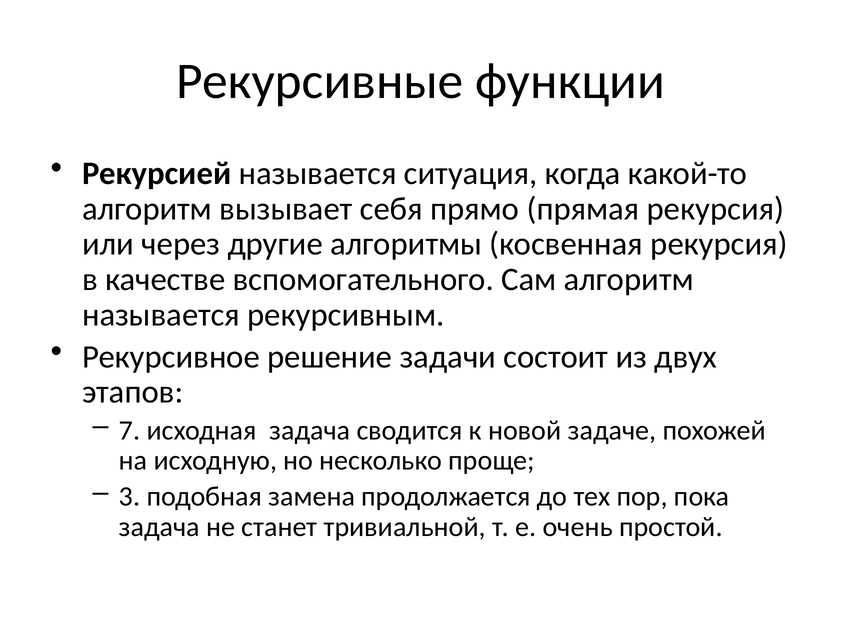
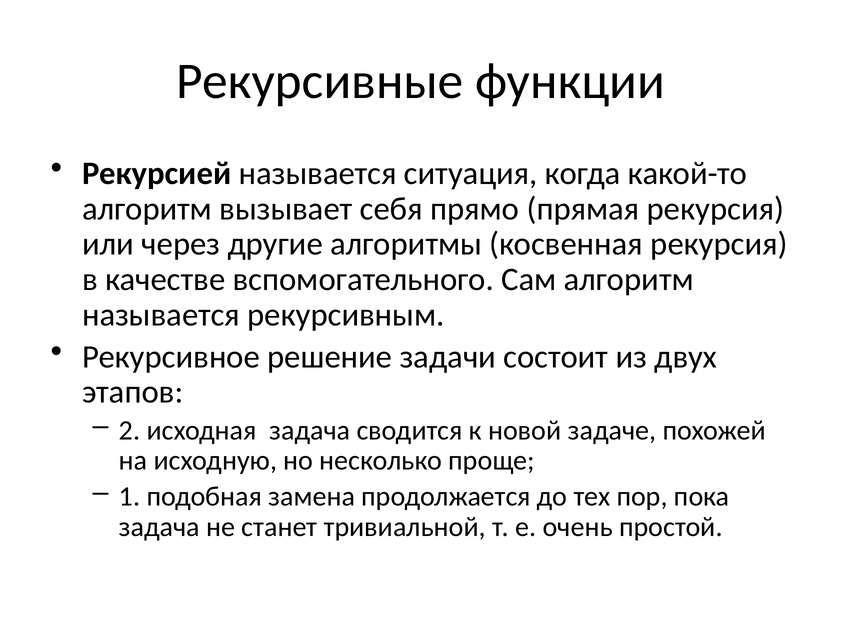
7: 7 -> 2 (130, 431)
3: 3 -> 1 (130, 497)
